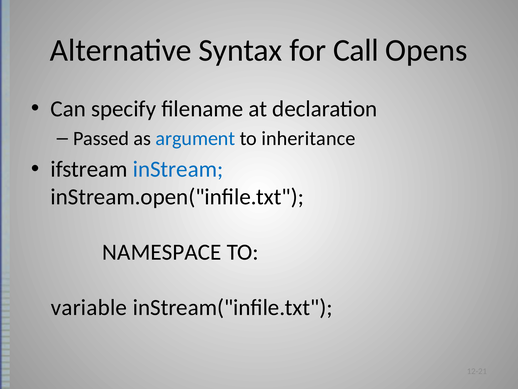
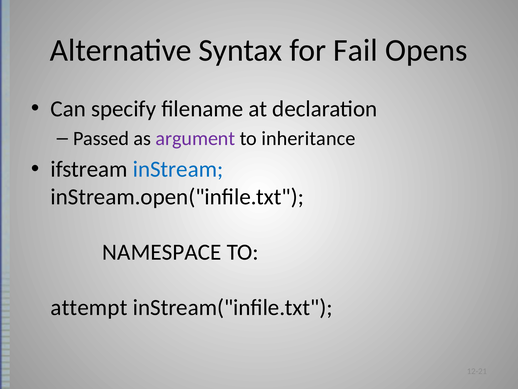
Call: Call -> Fail (356, 50)
argument colour: blue -> purple (195, 138)
variable: variable -> attempt (89, 307)
